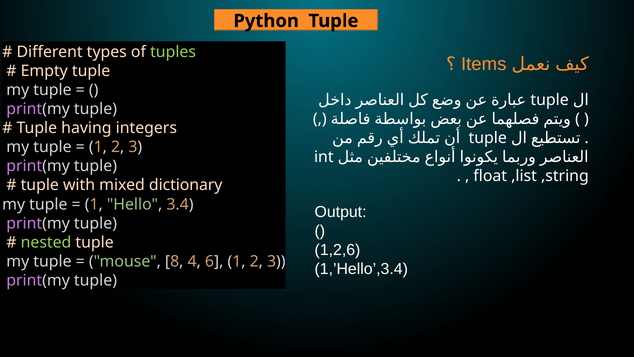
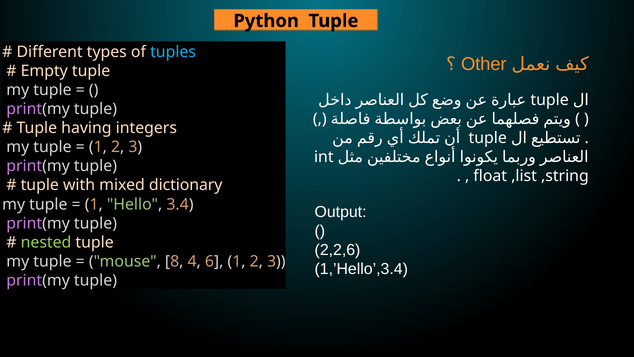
tuples colour: light green -> light blue (173, 52)
Items: Items -> Other (484, 64)
1,2,6: 1,2,6 -> 2,2,6 (337, 250)
